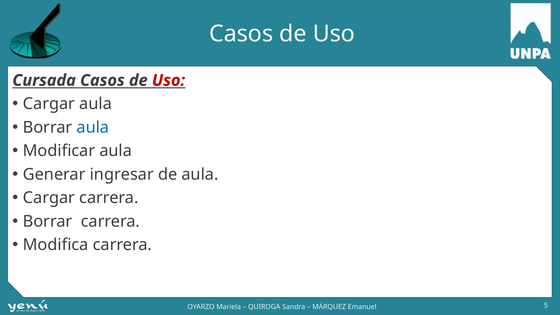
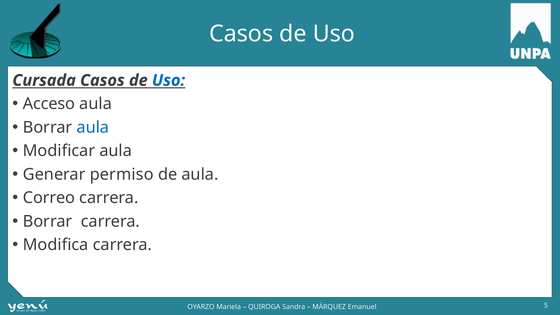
Uso colour: red -> blue (169, 80)
Cargar: Cargar -> Acceso (49, 104)
ingresar: ingresar -> permiso (122, 174)
Cargar: Cargar -> Correo (49, 198)
